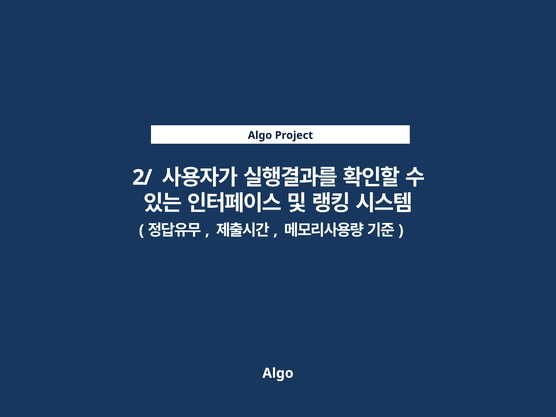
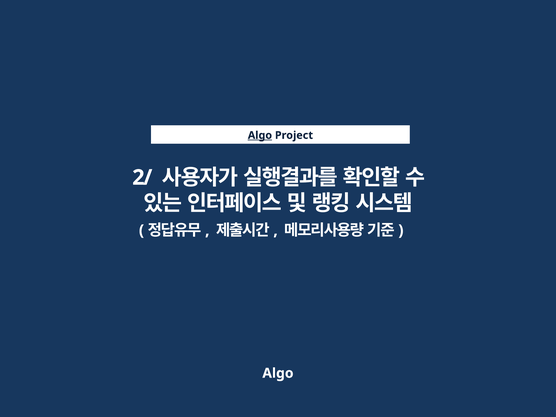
Algo underline: none -> present (260, 135)
